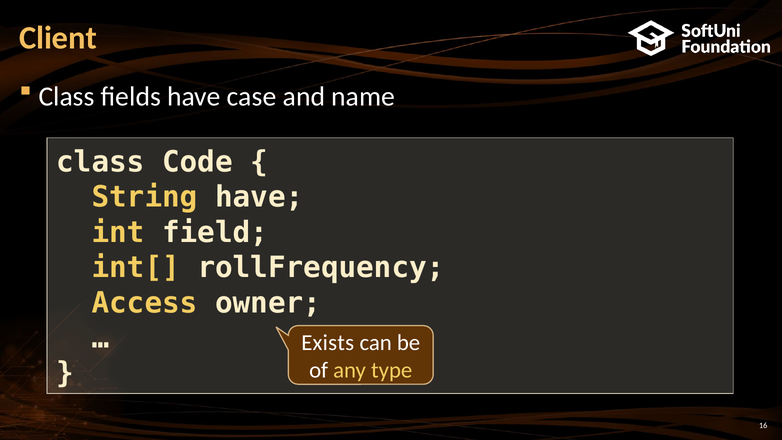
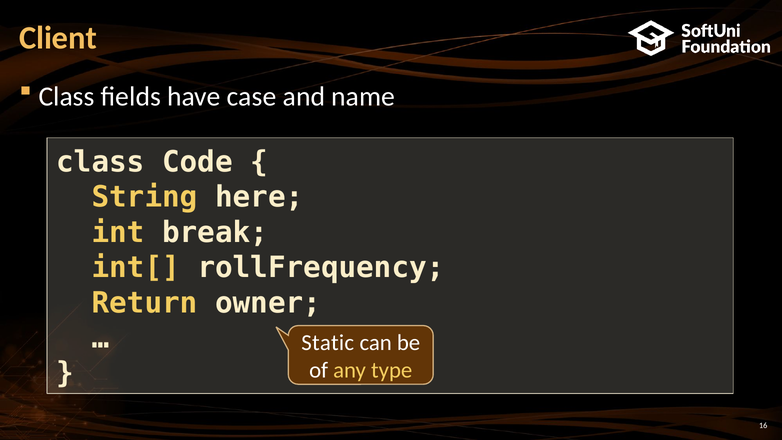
String have: have -> here (259, 197)
field: field -> break (215, 233)
Access: Access -> Return (145, 303)
Exists: Exists -> Static (328, 343)
